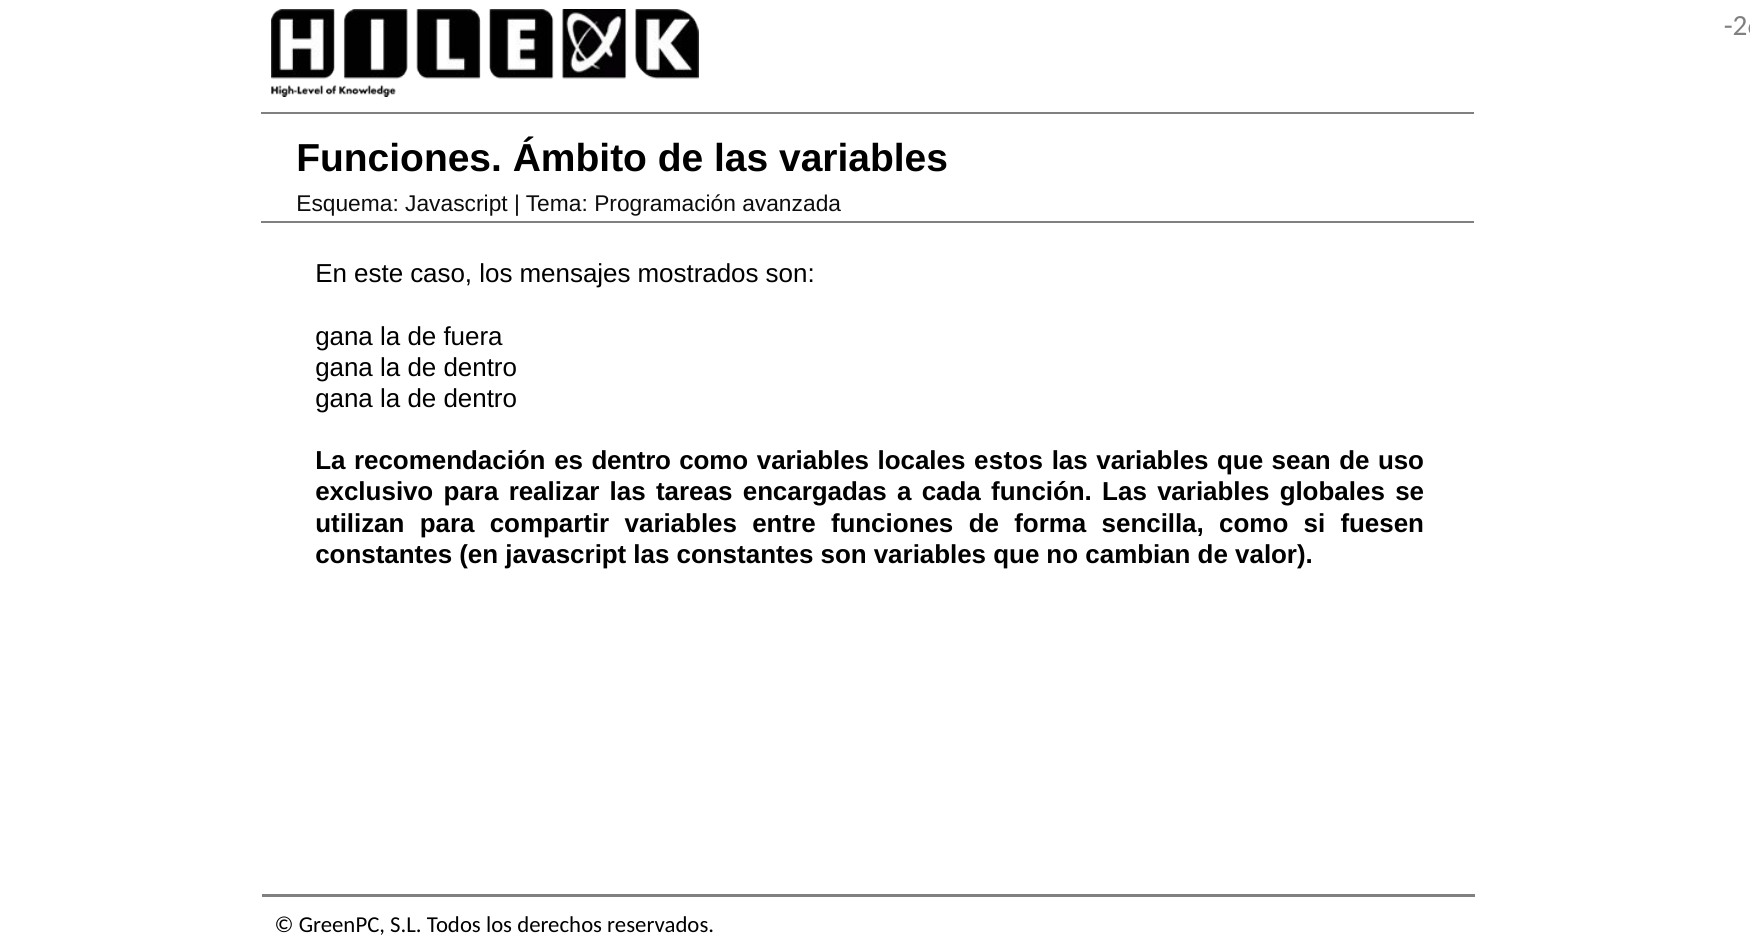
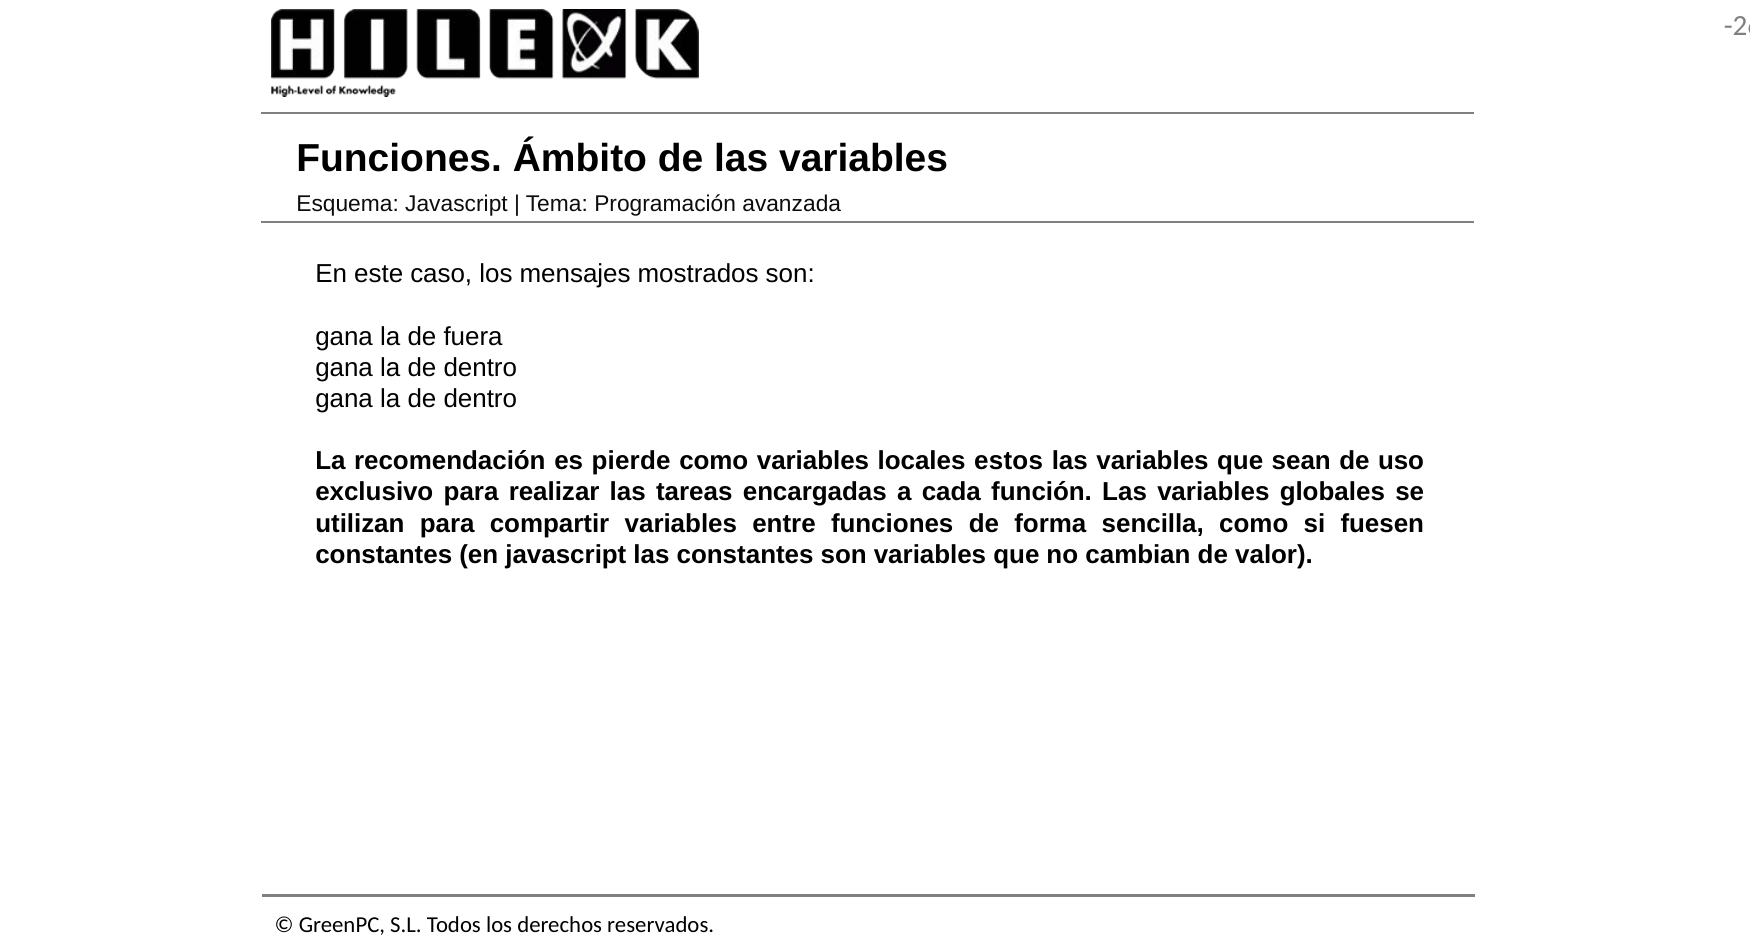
es dentro: dentro -> pierde (631, 461)
